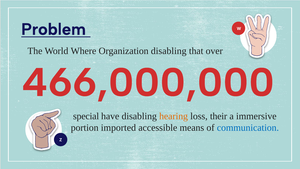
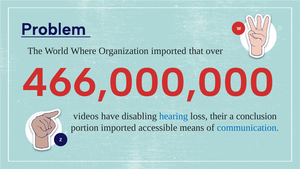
Organization disabling: disabling -> imported (169, 51)
special: special -> videos (86, 116)
hearing colour: orange -> blue (174, 116)
immersive: immersive -> conclusion (256, 116)
